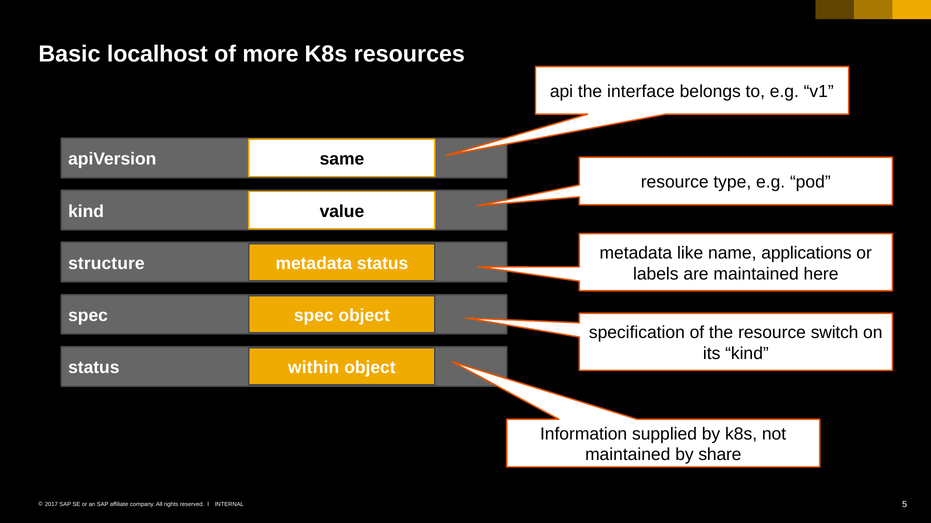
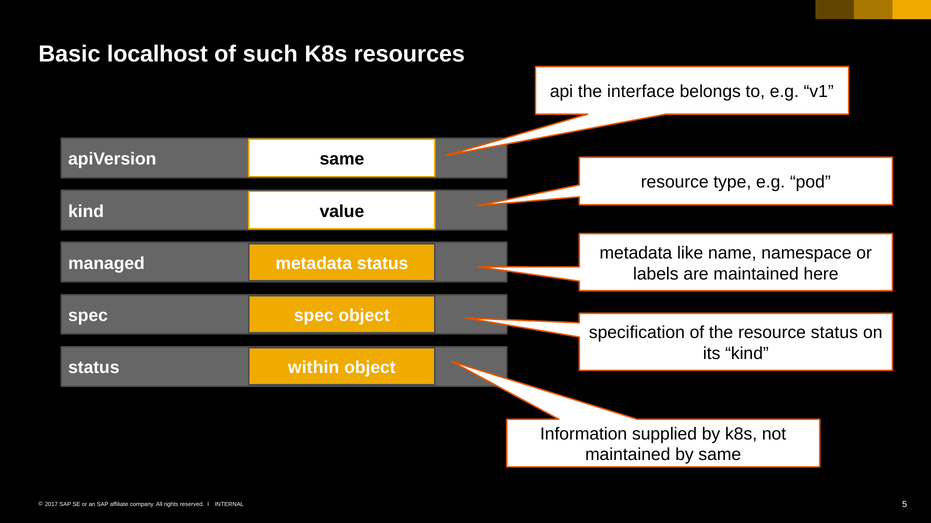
more: more -> such (270, 54)
applications: applications -> namespace (806, 253)
structure: structure -> managed (106, 264)
resource switch: switch -> status (834, 333)
by share: share -> same (720, 455)
